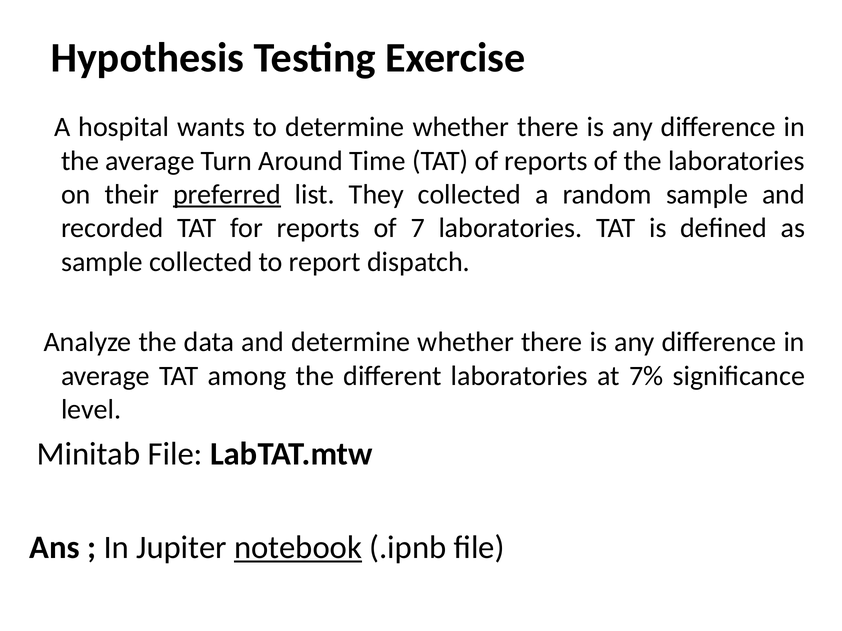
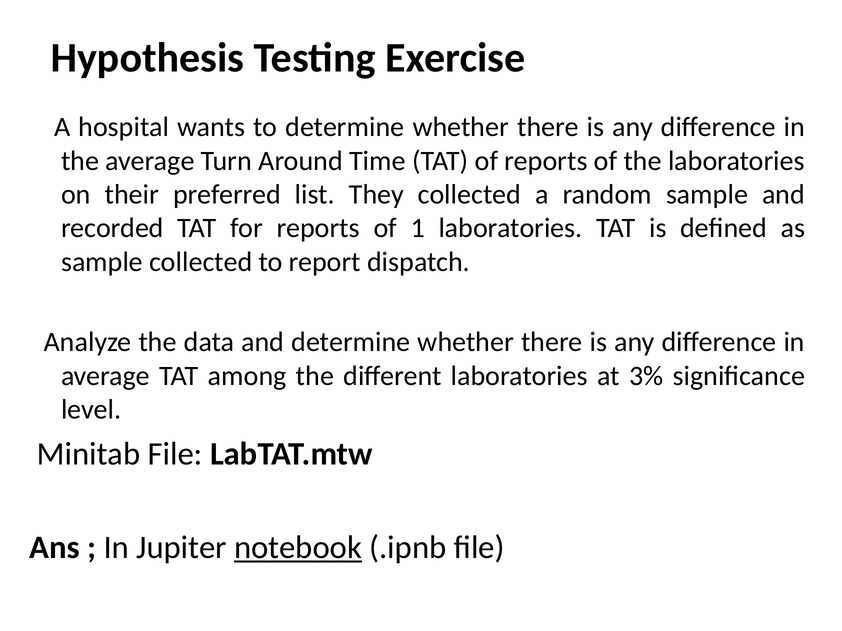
preferred underline: present -> none (227, 195)
7: 7 -> 1 (418, 228)
7%: 7% -> 3% (646, 376)
